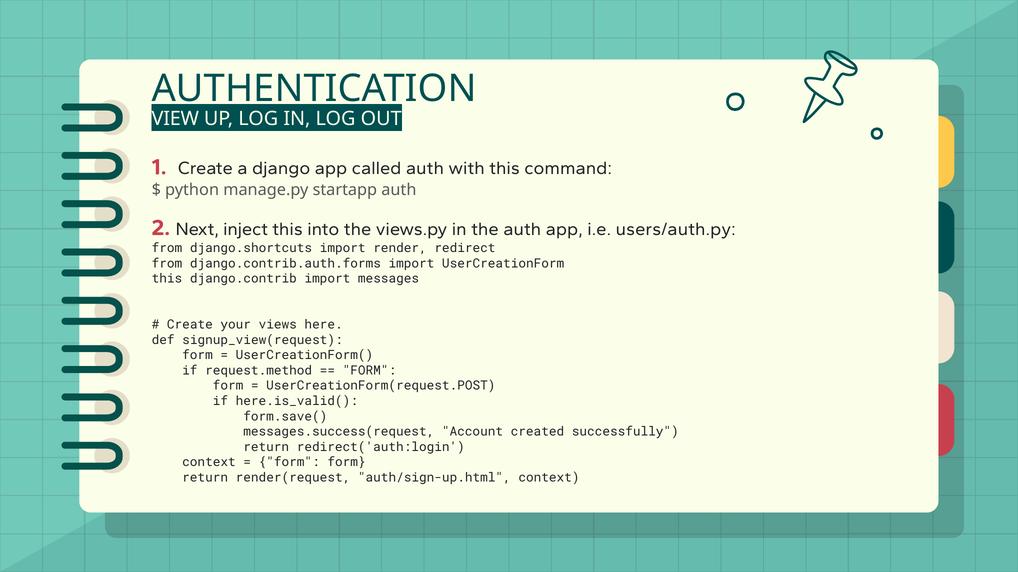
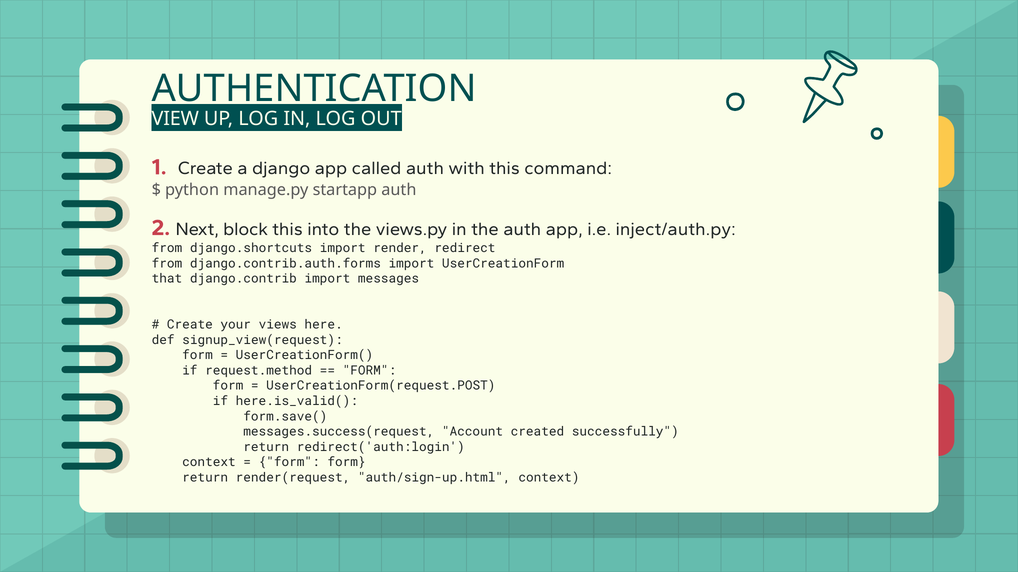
inject: inject -> block (246, 229)
users/auth.py: users/auth.py -> inject/auth.py (676, 229)
this: this -> that (167, 279)
